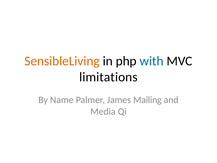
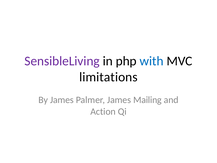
SensibleLiving colour: orange -> purple (62, 61)
By Name: Name -> James (62, 100)
Media: Media -> Action (103, 111)
